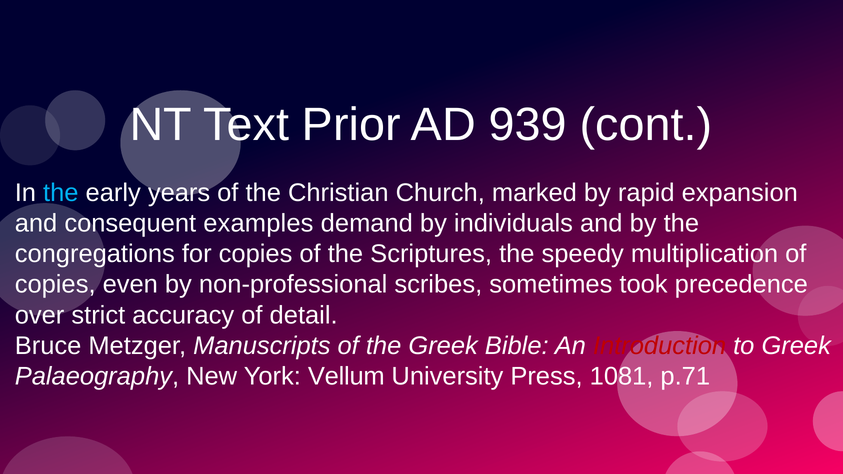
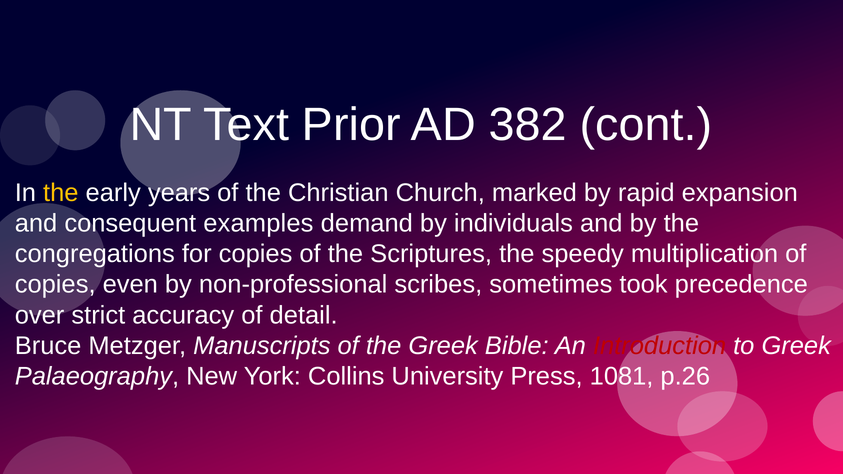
939: 939 -> 382 (528, 125)
the colour: light blue -> yellow (61, 193)
Vellum: Vellum -> Collins (346, 376)
p.71: p.71 -> p.26 (685, 376)
